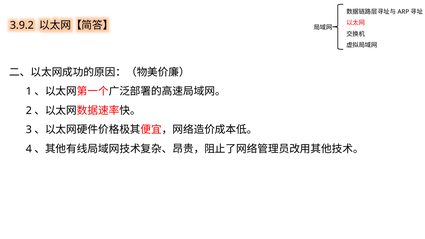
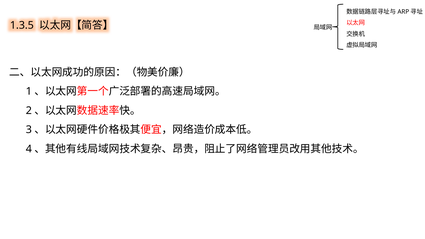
3.9.2: 3.9.2 -> 1.3.5 (22, 25)
